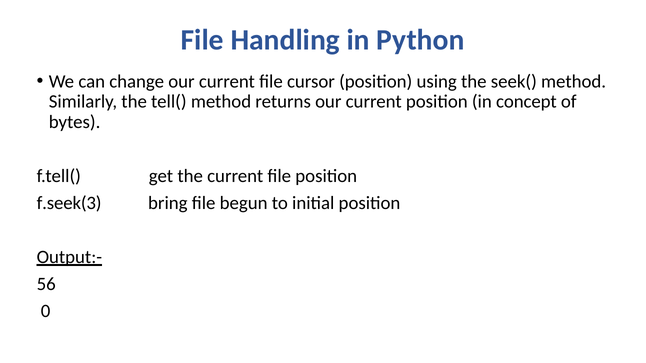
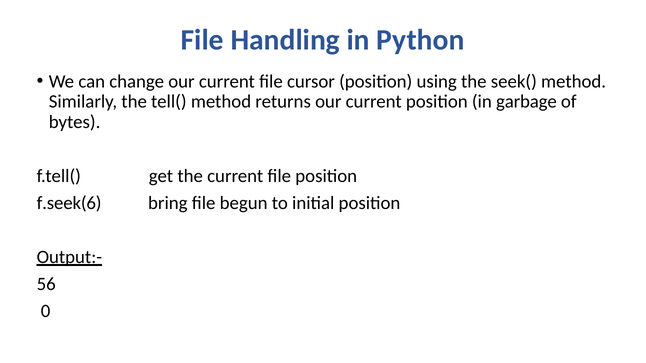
concept: concept -> garbage (526, 102)
f.seek(3: f.seek(3 -> f.seek(6 (69, 203)
